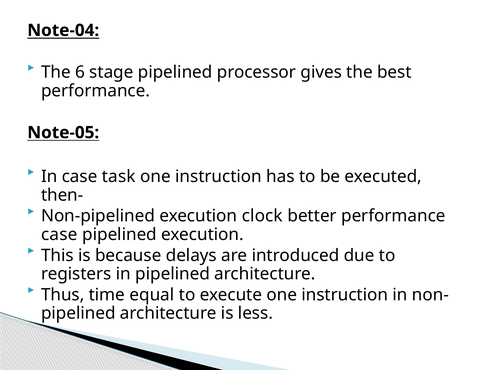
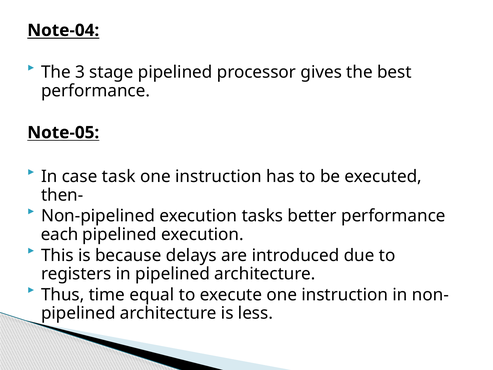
6: 6 -> 3 (80, 72)
clock: clock -> tasks (262, 216)
case: case -> each (60, 234)
